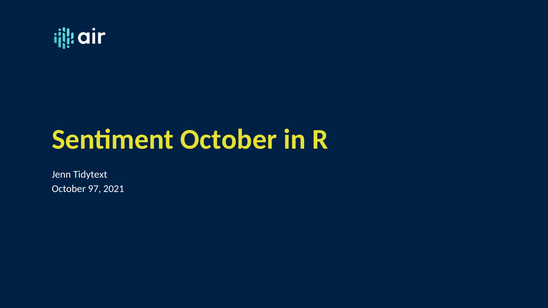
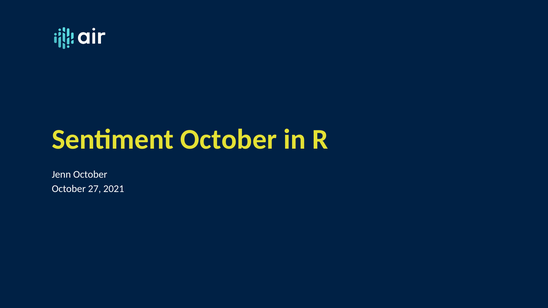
Jenn Tidytext: Tidytext -> October (90, 175)
97: 97 -> 27 (95, 189)
